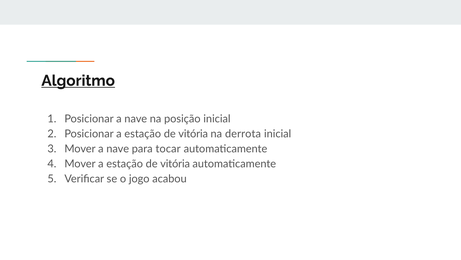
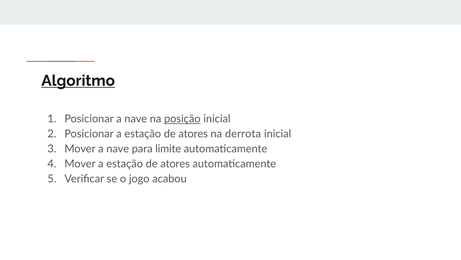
posição underline: none -> present (182, 119)
vitória: vitória -> atores (193, 134)
tocar: tocar -> limite (168, 149)
vitória: vitória -> atores (175, 164)
